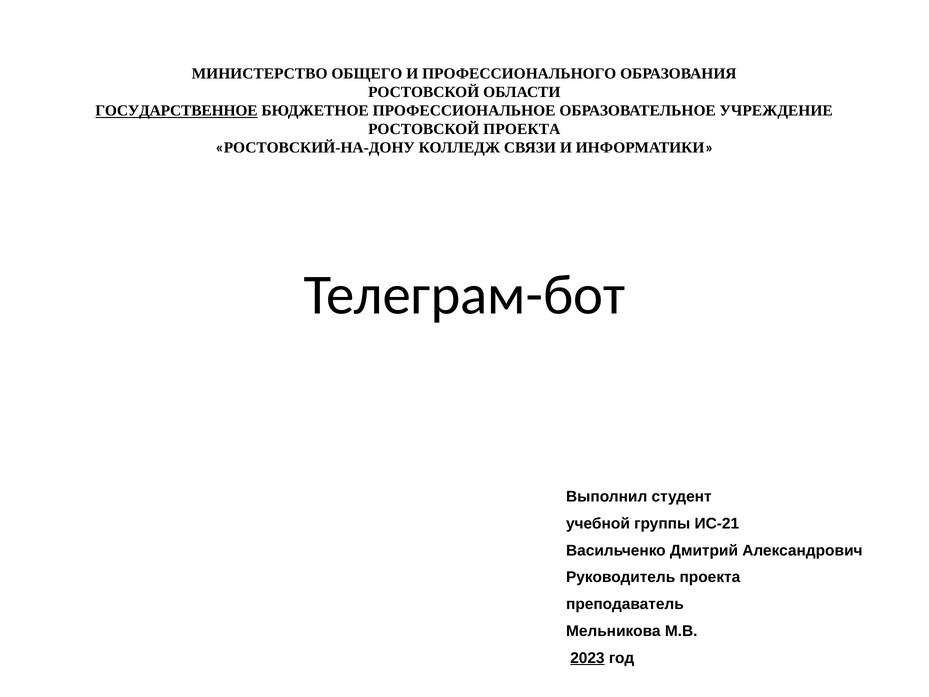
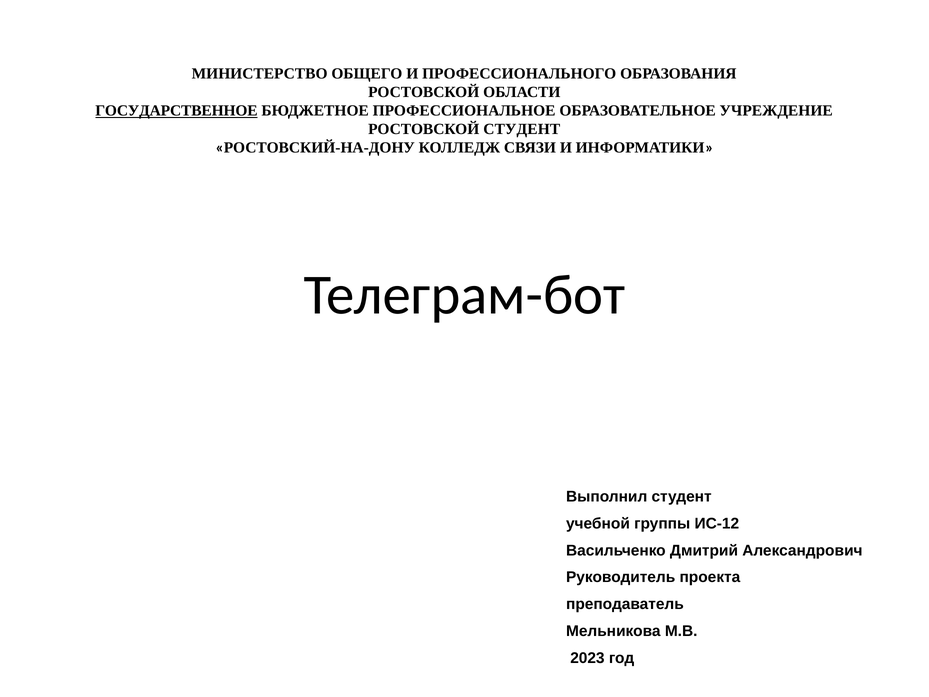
РОСТОВСКОЙ ПРОЕКТА: ПРОЕКТА -> СТУДЕНТ (522, 129)
ИС-21: ИС-21 -> ИС-12 (717, 523)
2023 underline: present -> none (587, 658)
